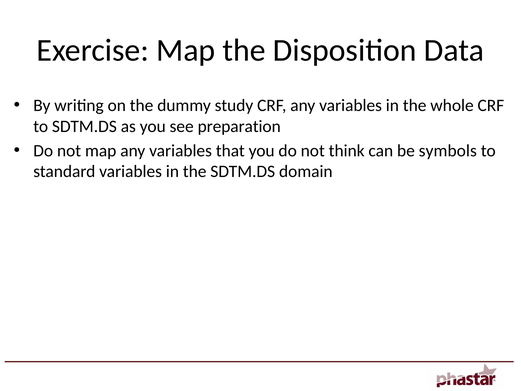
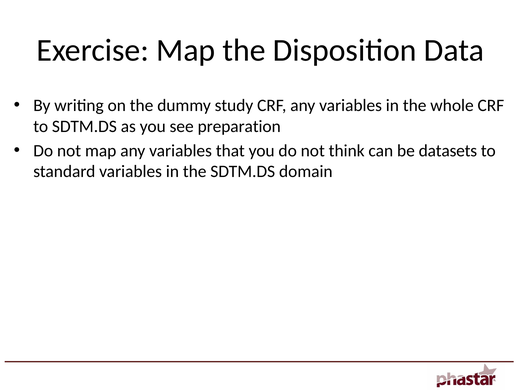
symbols: symbols -> datasets (448, 151)
